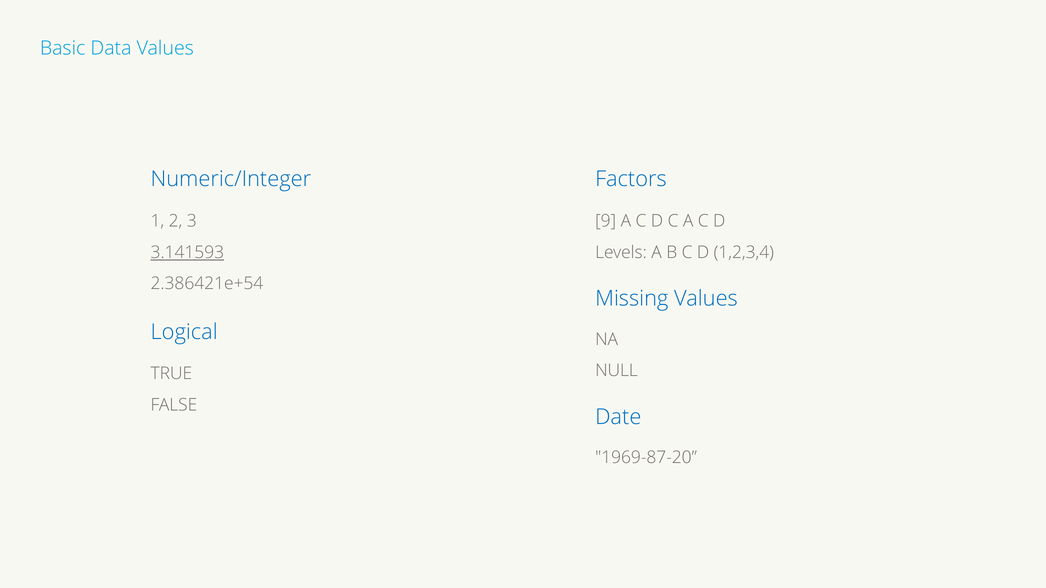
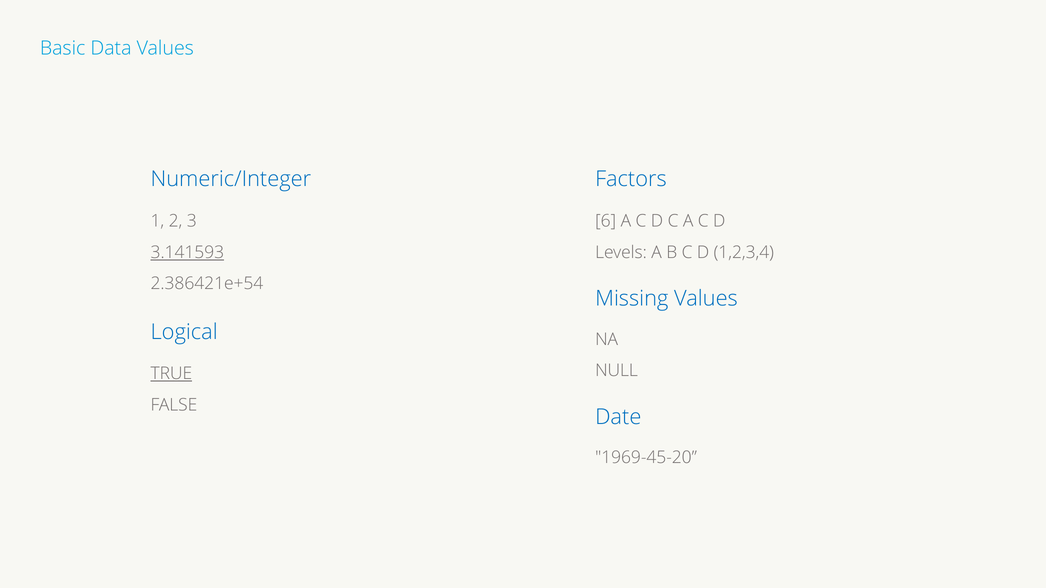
9: 9 -> 6 (606, 221)
TRUE underline: none -> present (171, 374)
1969-87-20: 1969-87-20 -> 1969-45-20 (646, 458)
